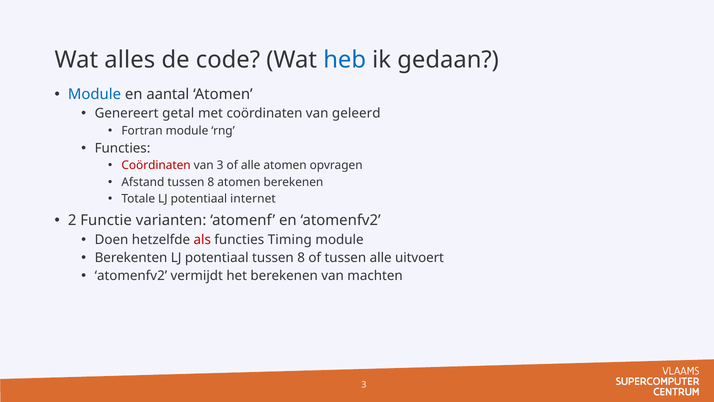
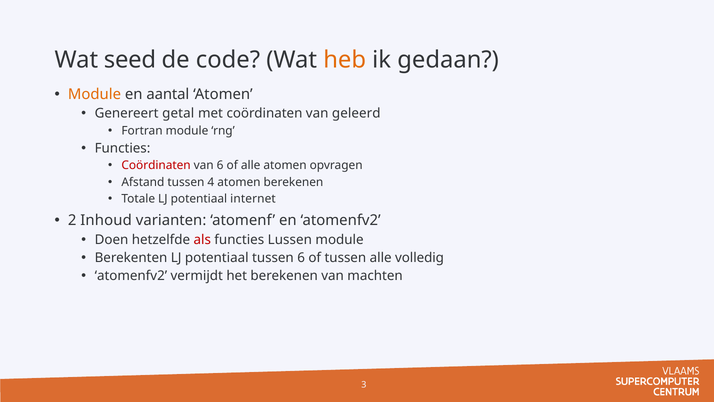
alles: alles -> seed (130, 60)
heb colour: blue -> orange (345, 60)
Module colour: blue -> orange (94, 94)
van 3: 3 -> 6 (220, 165)
Afstand tussen 8: 8 -> 4 (211, 182)
Functie: Functie -> Inhoud (106, 220)
Timing: Timing -> Lussen (290, 239)
potentiaal tussen 8: 8 -> 6 (301, 258)
uitvoert: uitvoert -> volledig (420, 258)
